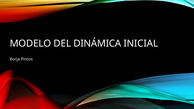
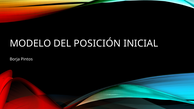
DINÁMICA: DINÁMICA -> POSICIÓN (97, 43)
